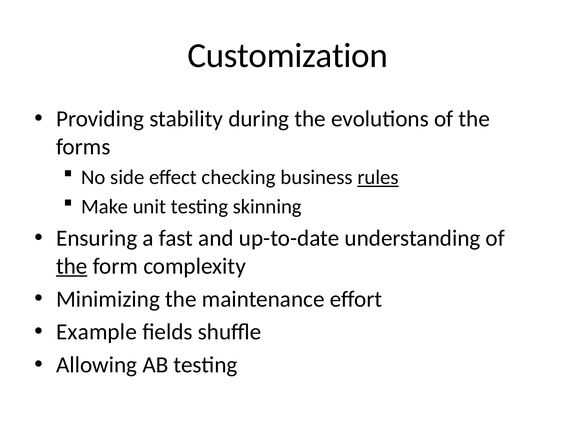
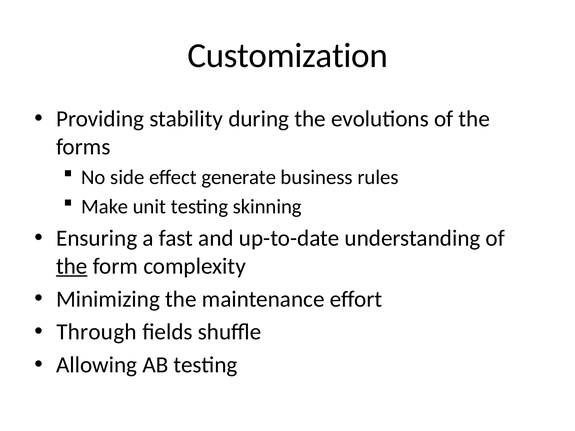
checking: checking -> generate (239, 177)
rules underline: present -> none (378, 177)
Example: Example -> Through (96, 332)
